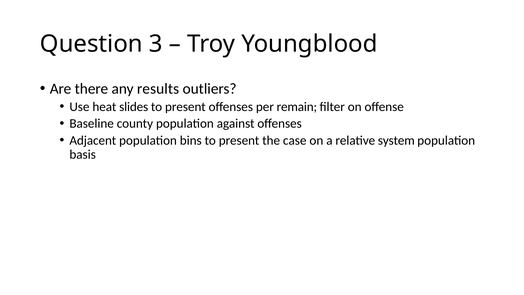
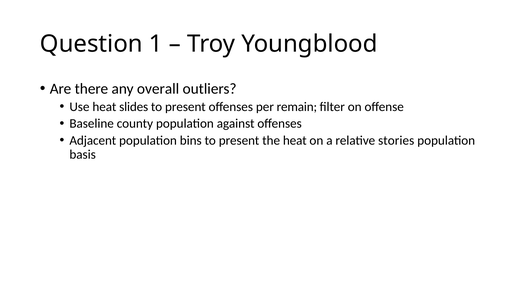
3: 3 -> 1 (156, 44)
results: results -> overall (158, 89)
the case: case -> heat (295, 140)
system: system -> stories (396, 140)
